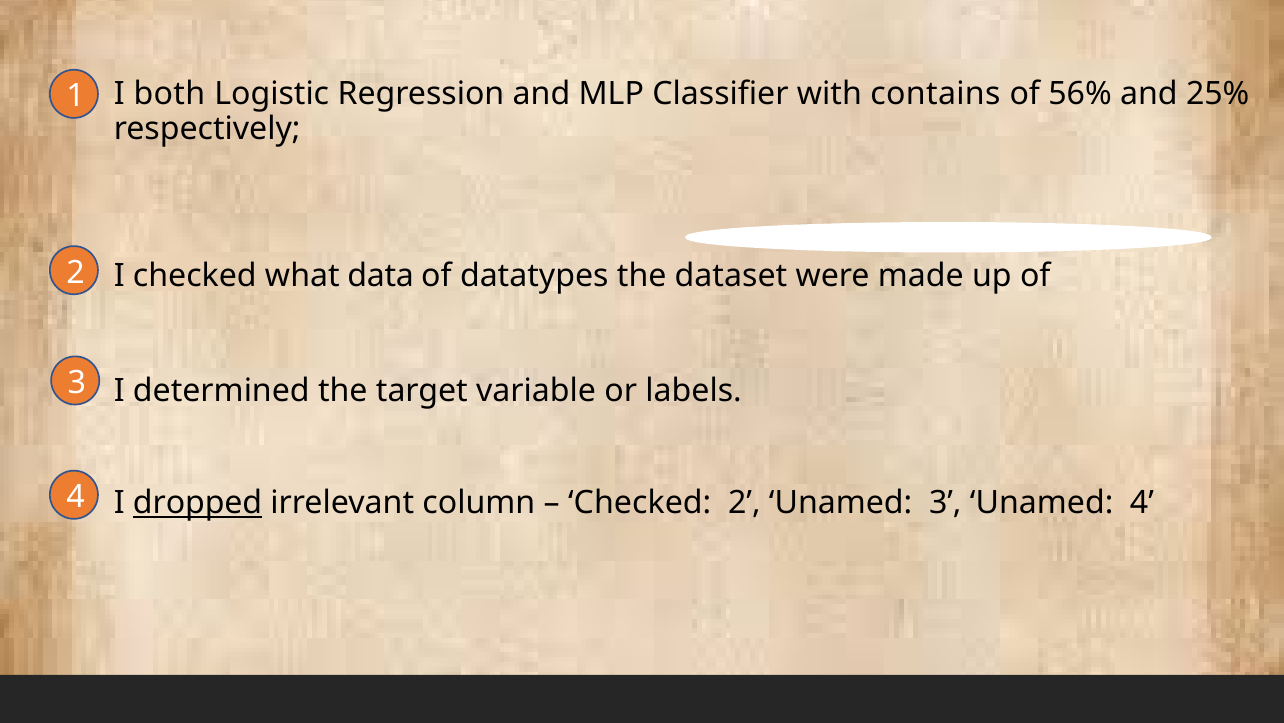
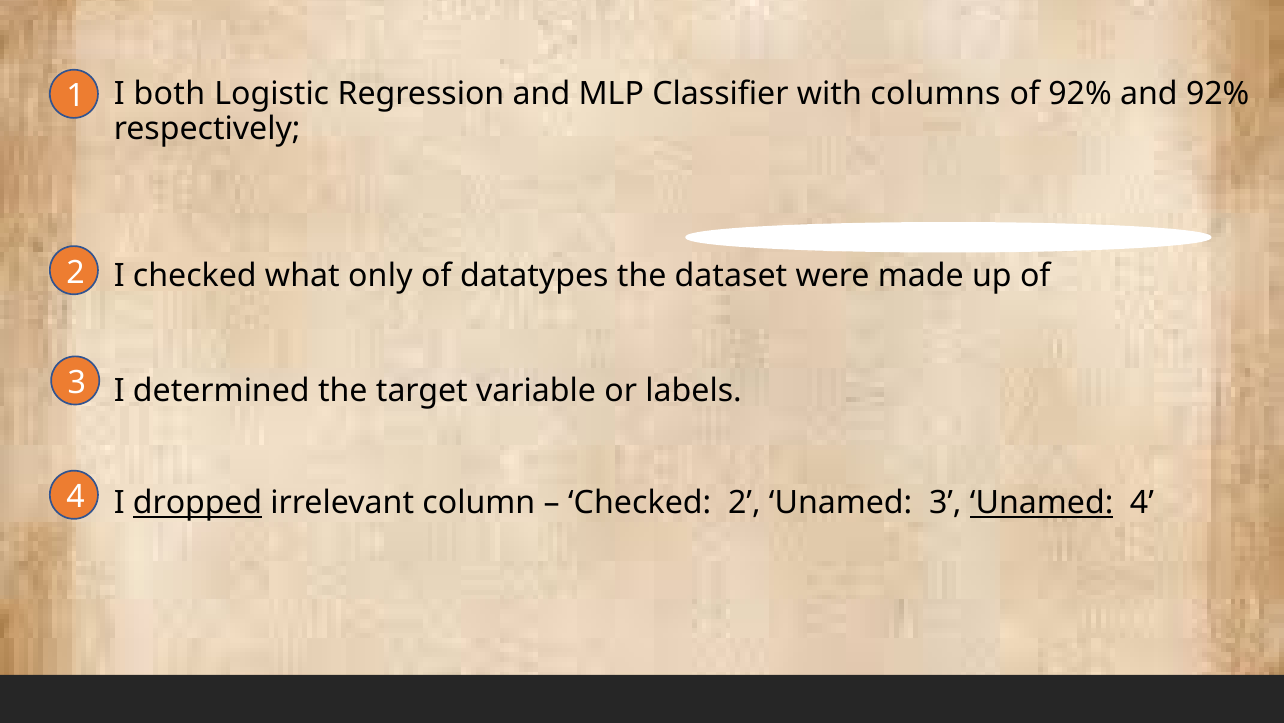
contains: contains -> columns (936, 94)
of 56%: 56% -> 92% (1080, 94)
and 25%: 25% -> 92% (1218, 94)
data: data -> only (380, 275)
Unamed underline: none -> present (1042, 503)
